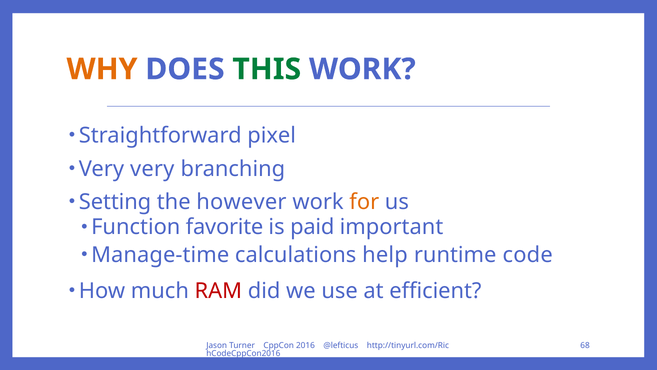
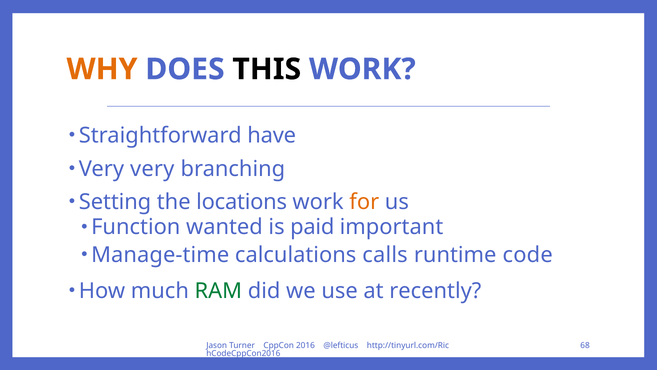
THIS colour: green -> black (267, 69)
pixel: pixel -> have (272, 135)
however: however -> locations (242, 202)
favorite: favorite -> wanted (224, 227)
help: help -> calls (385, 255)
RAM colour: red -> green (218, 291)
efficient: efficient -> recently (435, 291)
